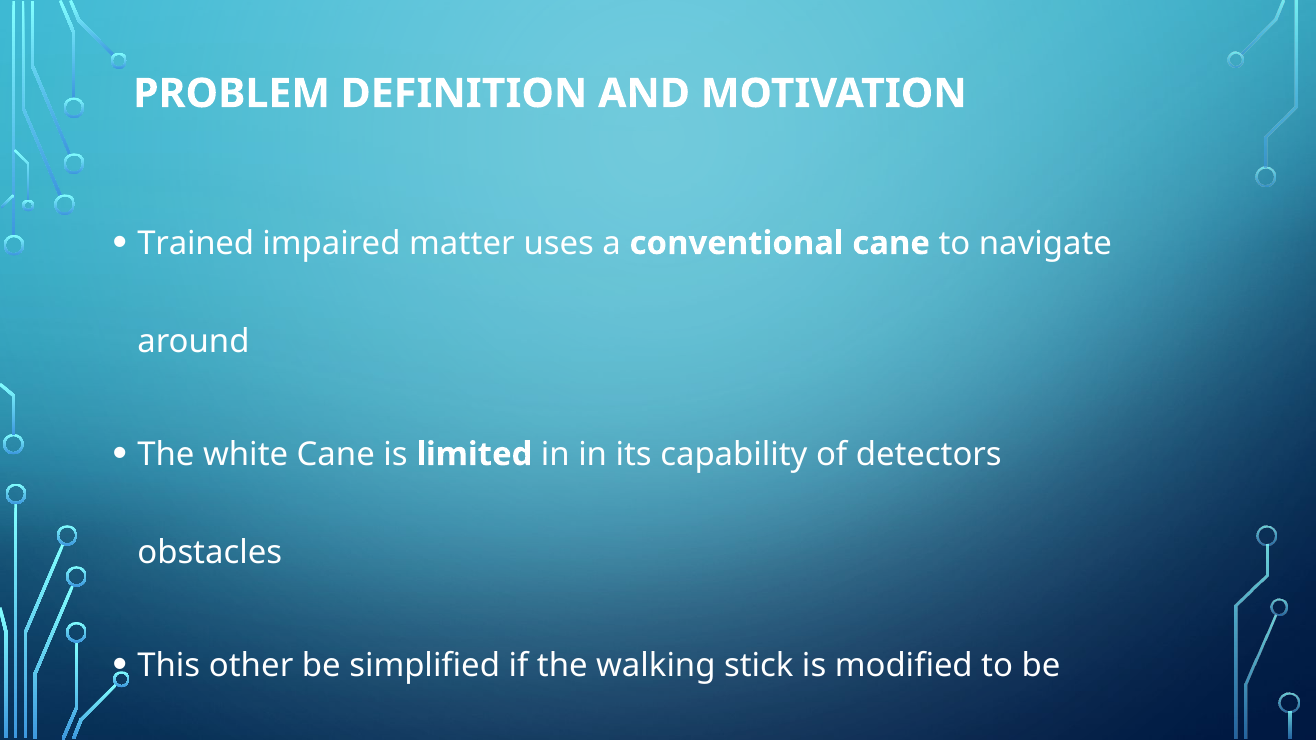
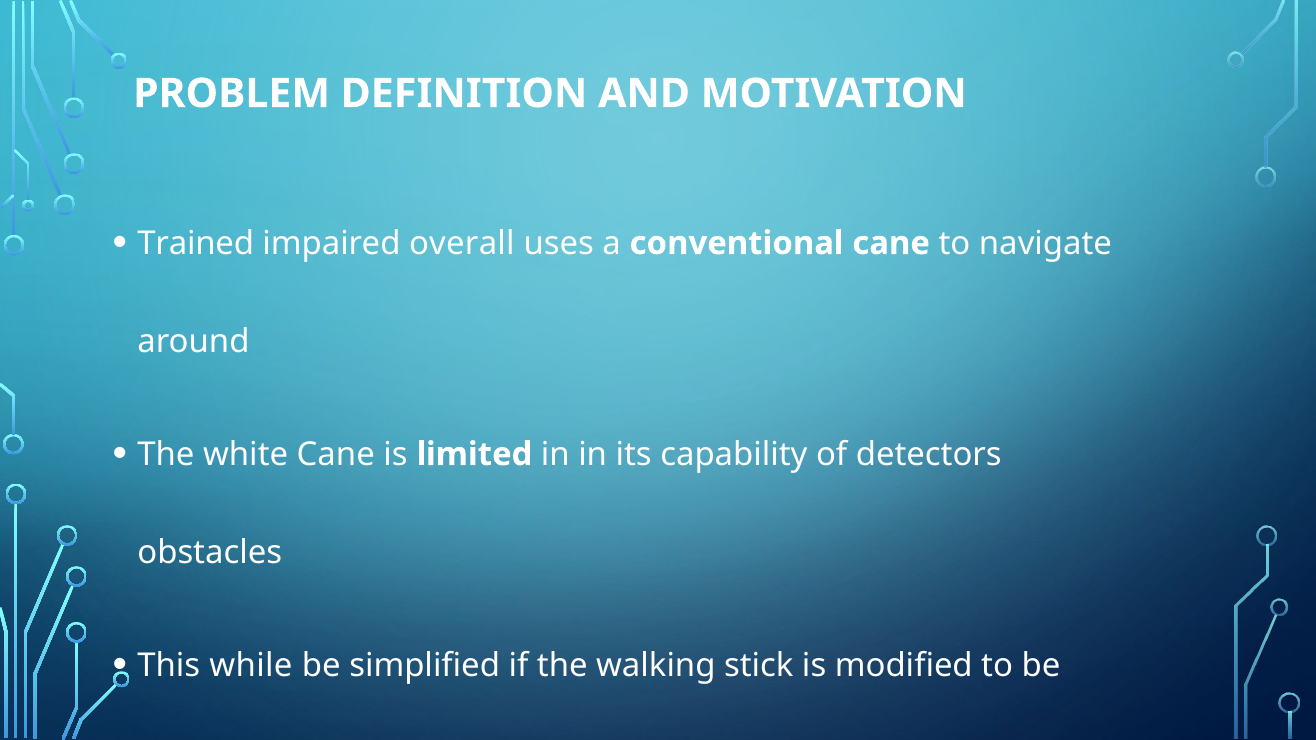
matter: matter -> overall (462, 243)
other: other -> while (251, 666)
